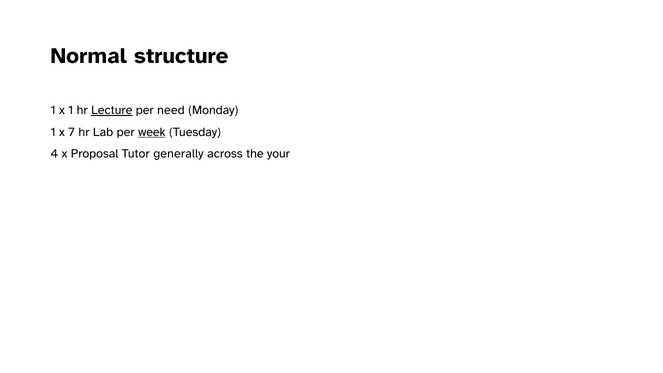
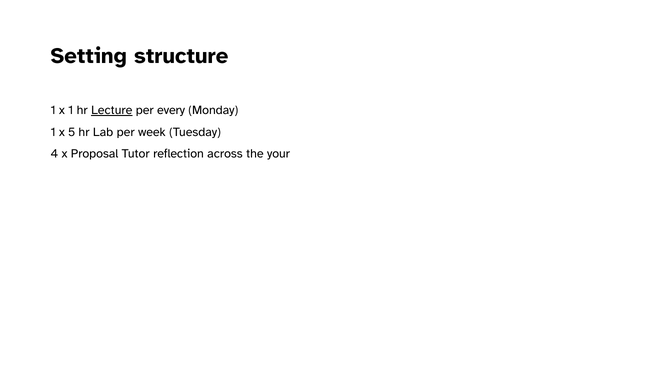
Normal: Normal -> Setting (89, 56)
need: need -> every (171, 110)
7: 7 -> 5 (72, 132)
week underline: present -> none (152, 132)
generally: generally -> reflection (179, 154)
